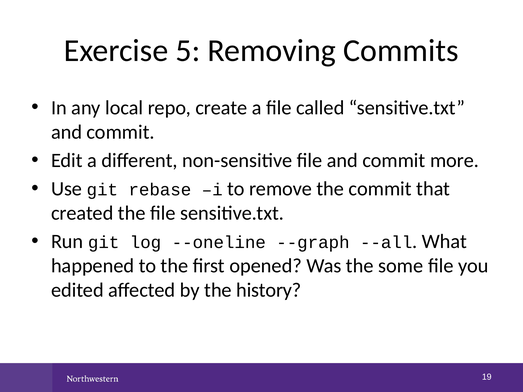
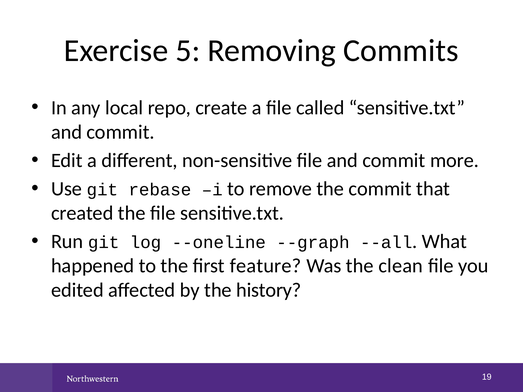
opened: opened -> feature (265, 266)
some: some -> clean (401, 266)
